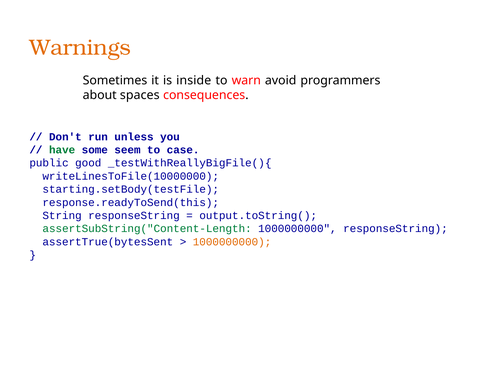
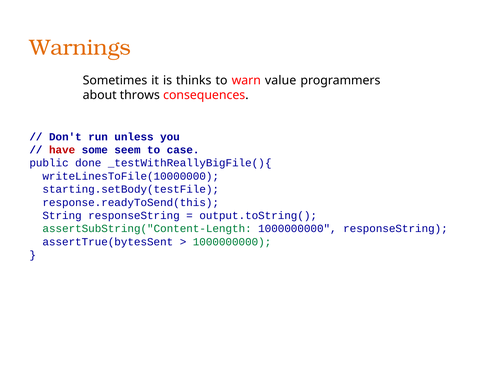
inside: inside -> thinks (194, 80)
avoid: avoid -> value (281, 80)
spaces: spaces -> throws (140, 95)
have colour: green -> red (62, 150)
good: good -> done (88, 163)
1000000000 colour: orange -> green (232, 242)
